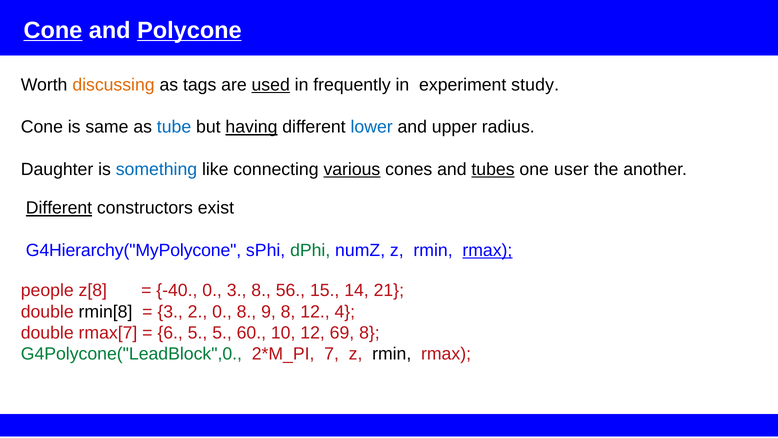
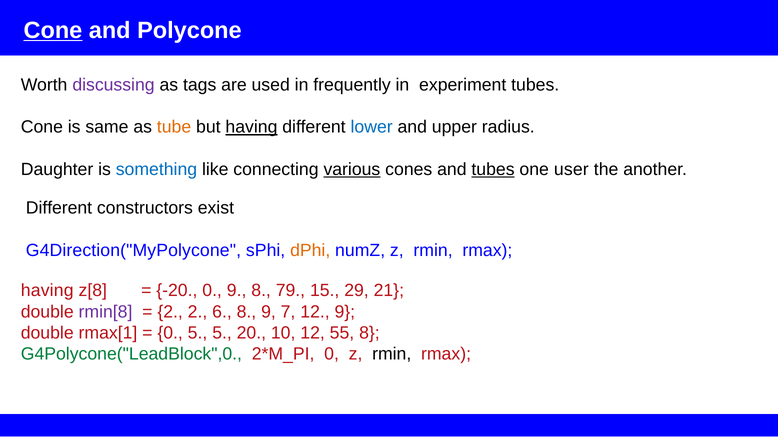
Polycone underline: present -> none (189, 30)
discussing colour: orange -> purple (114, 85)
used underline: present -> none (271, 85)
experiment study: study -> tubes (535, 85)
tube colour: blue -> orange (174, 127)
Different underline: present -> none (59, 208)
G4Hierarchy("MyPolycone: G4Hierarchy("MyPolycone -> G4Direction("MyPolycone (133, 250)
dPhi colour: green -> orange (310, 250)
rmax underline: present -> none (487, 250)
people: people -> having (47, 290)
-40: -40 -> -20 (177, 290)
0 3: 3 -> 9 (237, 290)
56: 56 -> 79 (290, 290)
14: 14 -> 29 (357, 290)
rmin[8 colour: black -> purple (106, 311)
3: 3 -> 2 (170, 311)
2 0: 0 -> 6 (222, 311)
9 8: 8 -> 7 (288, 311)
12 4: 4 -> 9 (345, 311)
rmax[7: rmax[7 -> rmax[1 (108, 333)
6: 6 -> 0 (170, 333)
60: 60 -> 20 (251, 333)
69: 69 -> 55 (342, 333)
7: 7 -> 0 (332, 354)
